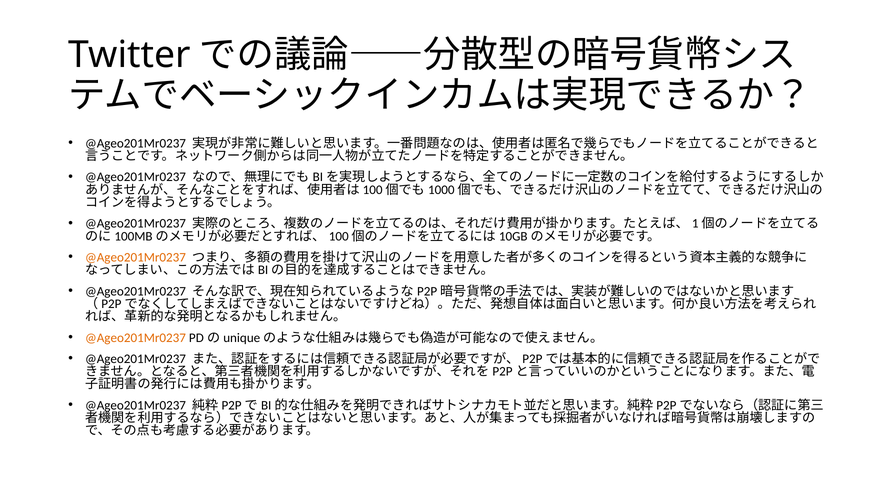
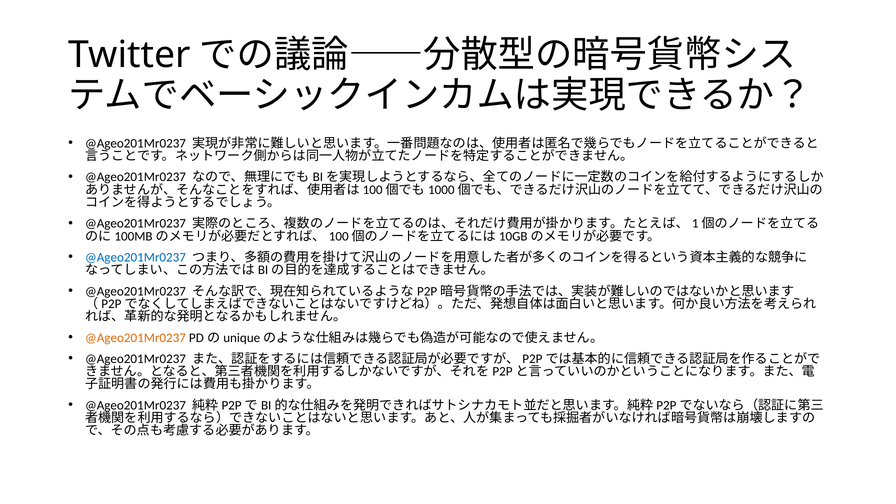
@Ageo201Mr0237 colour: orange -> blue (136, 257)
